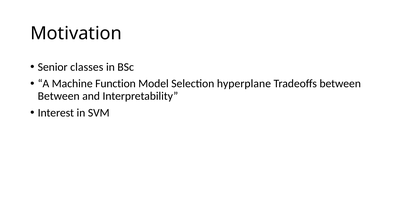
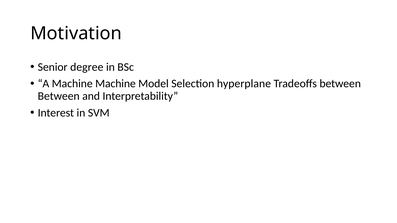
classes: classes -> degree (87, 67)
Machine Function: Function -> Machine (115, 84)
